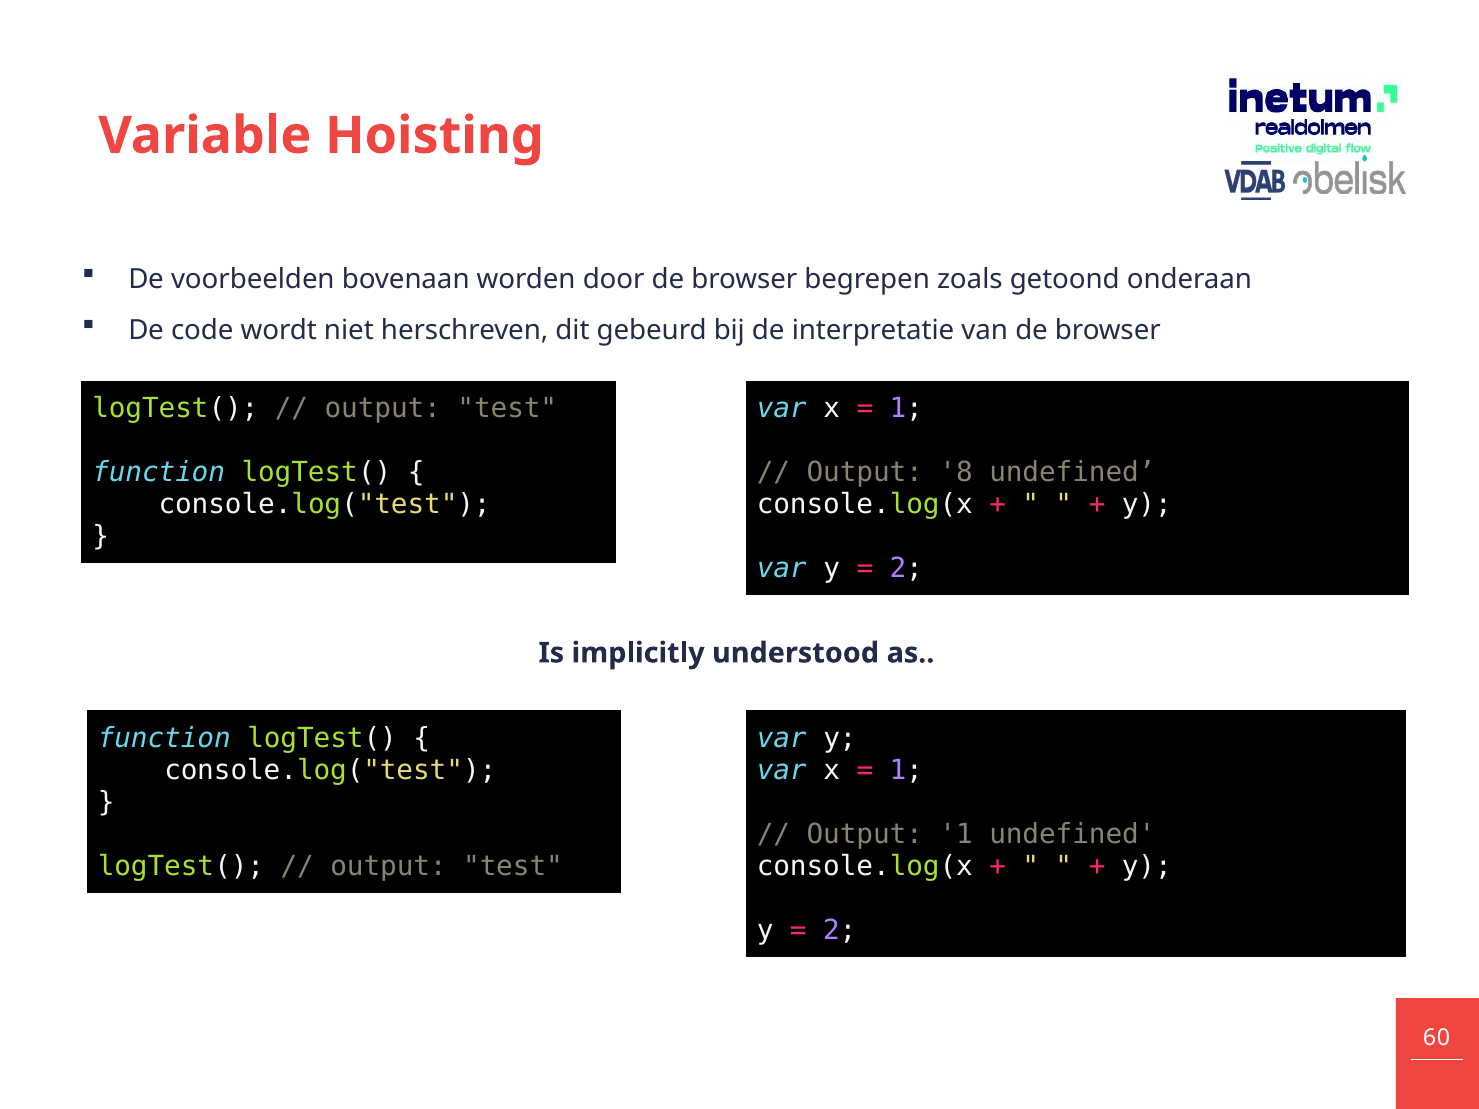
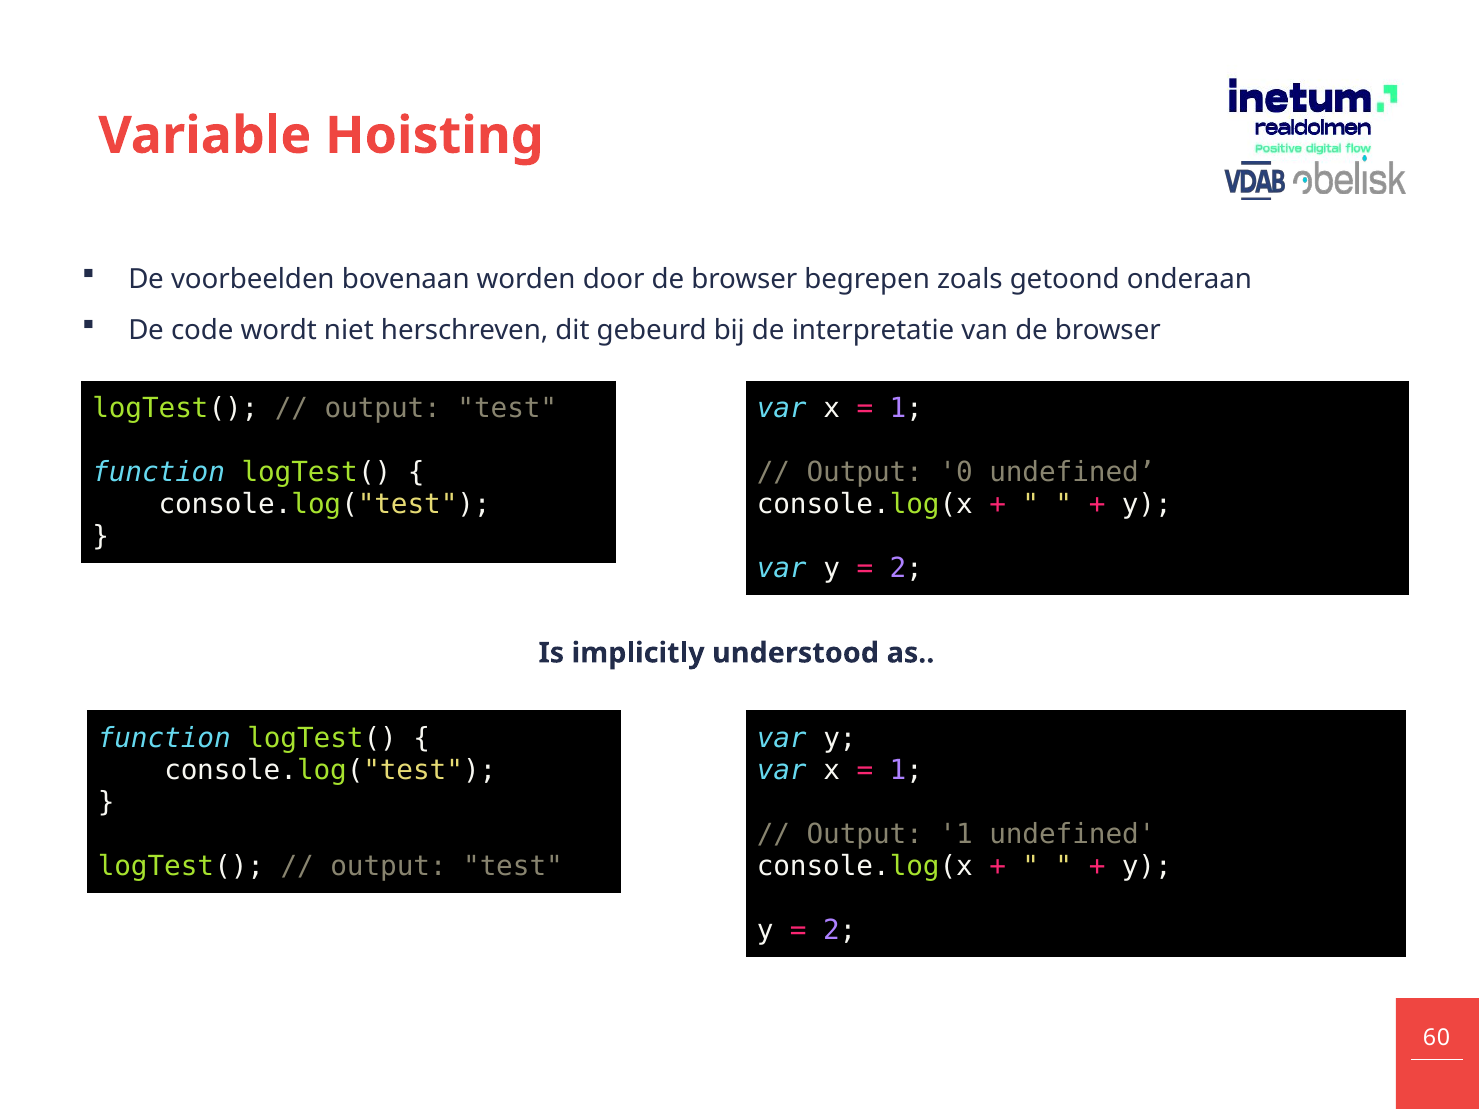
8: 8 -> 0 (956, 473)
